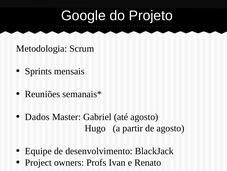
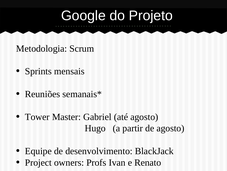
Dados: Dados -> Tower (37, 116)
